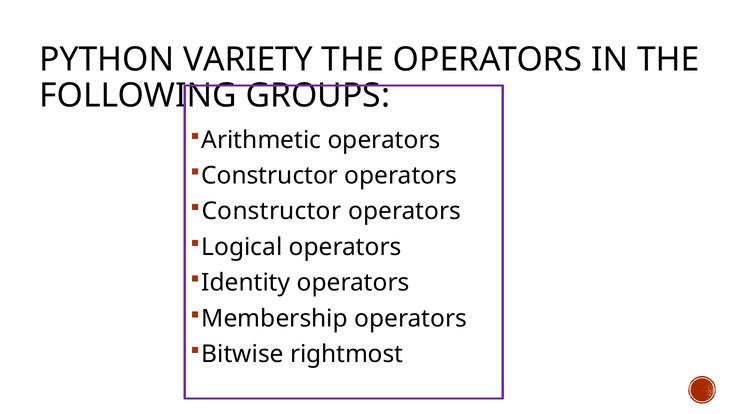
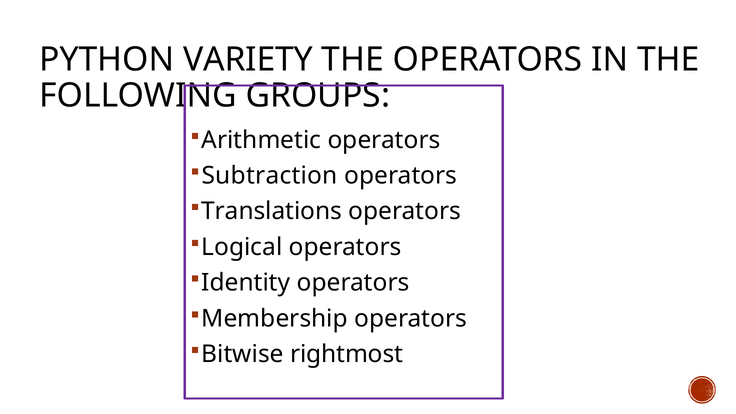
Constructor: Constructor -> Subtraction (270, 176)
Constructor: Constructor -> Translations (272, 211)
